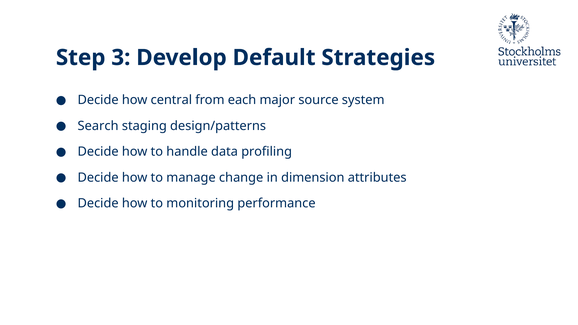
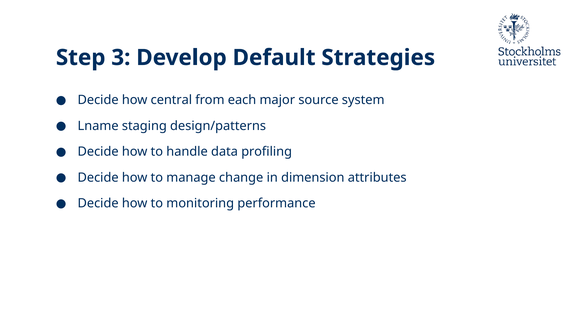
Search: Search -> Lname (98, 126)
